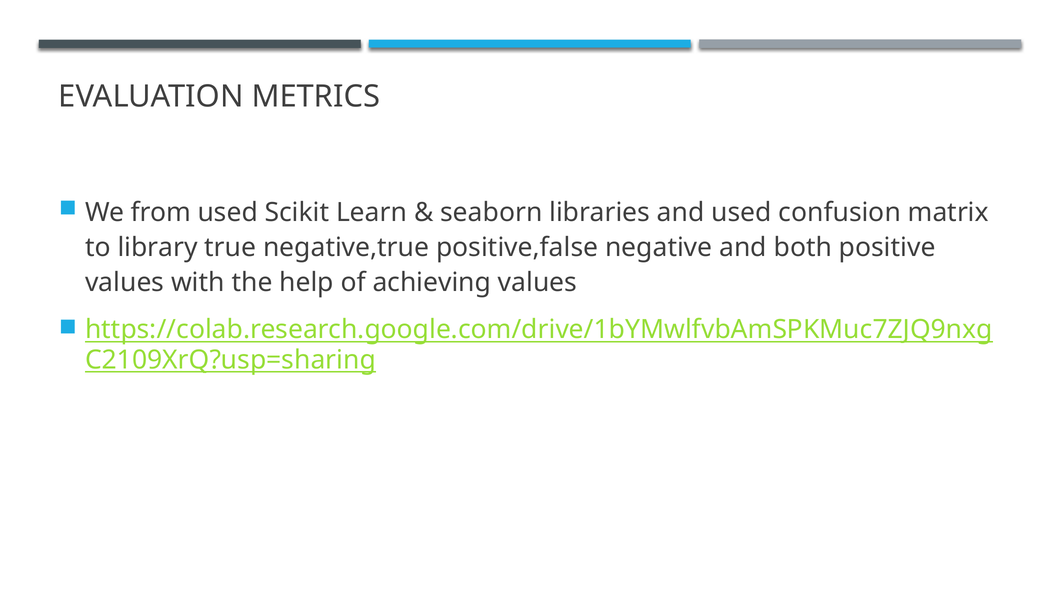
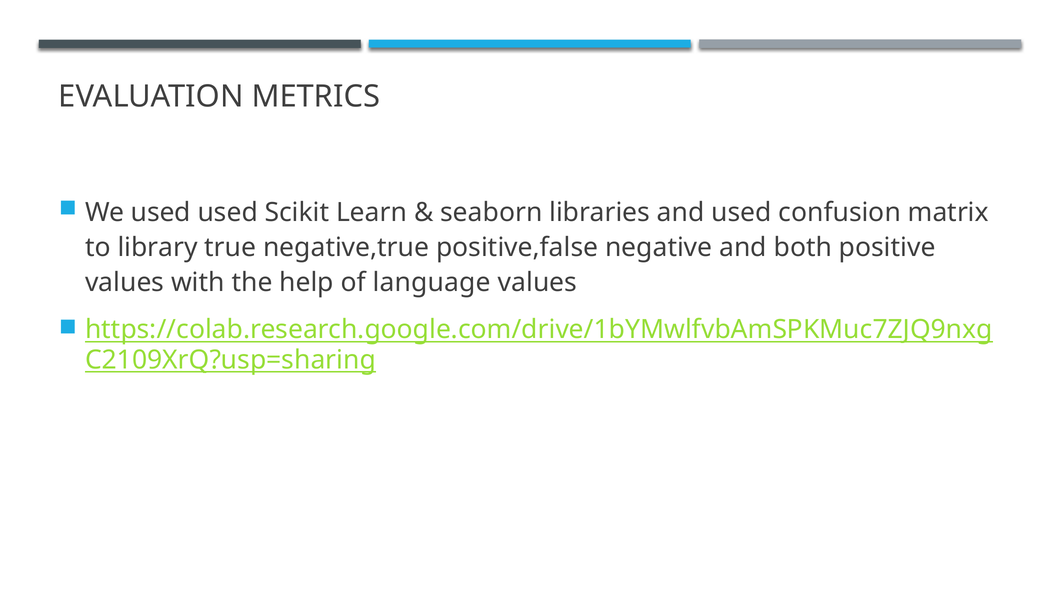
We from: from -> used (161, 213)
achieving: achieving -> language (432, 283)
